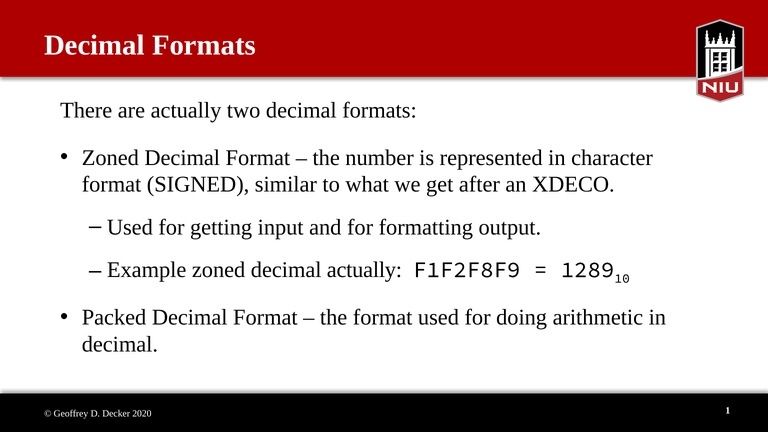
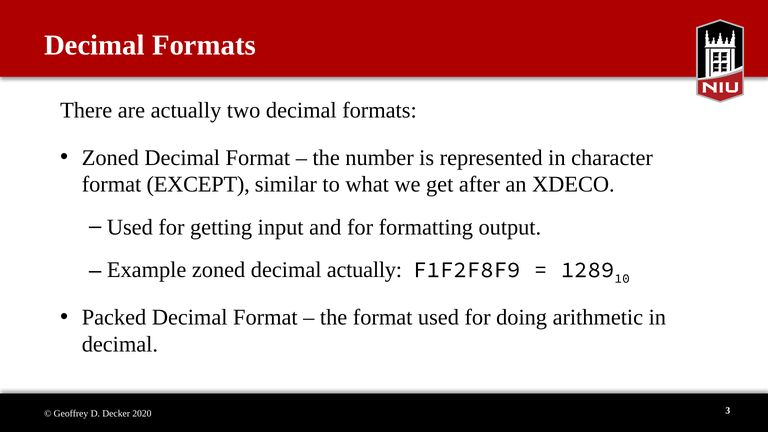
SIGNED: SIGNED -> EXCEPT (198, 185)
1: 1 -> 3 (728, 411)
